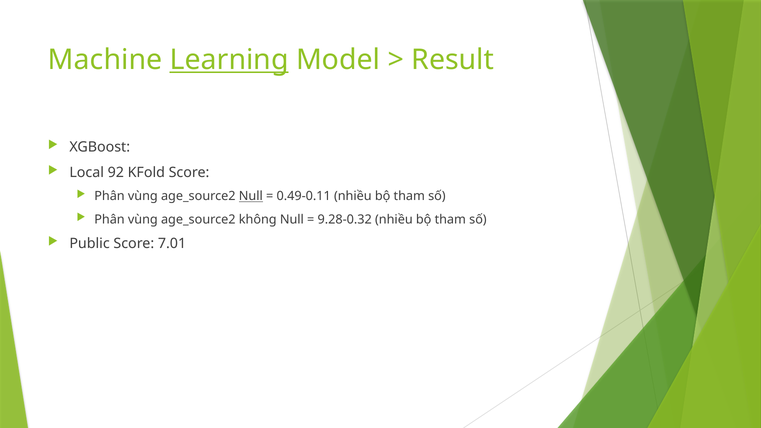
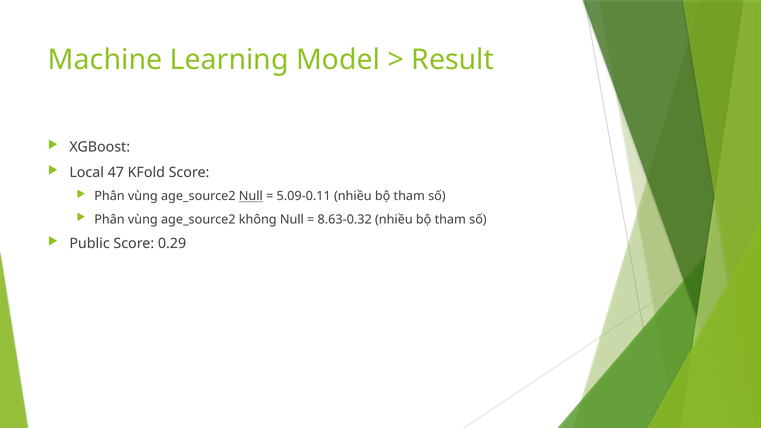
Learning underline: present -> none (229, 60)
92: 92 -> 47 (116, 172)
0.49-0.11: 0.49-0.11 -> 5.09-0.11 (304, 196)
9.28-0.32: 9.28-0.32 -> 8.63-0.32 (345, 219)
7.01: 7.01 -> 0.29 (172, 244)
